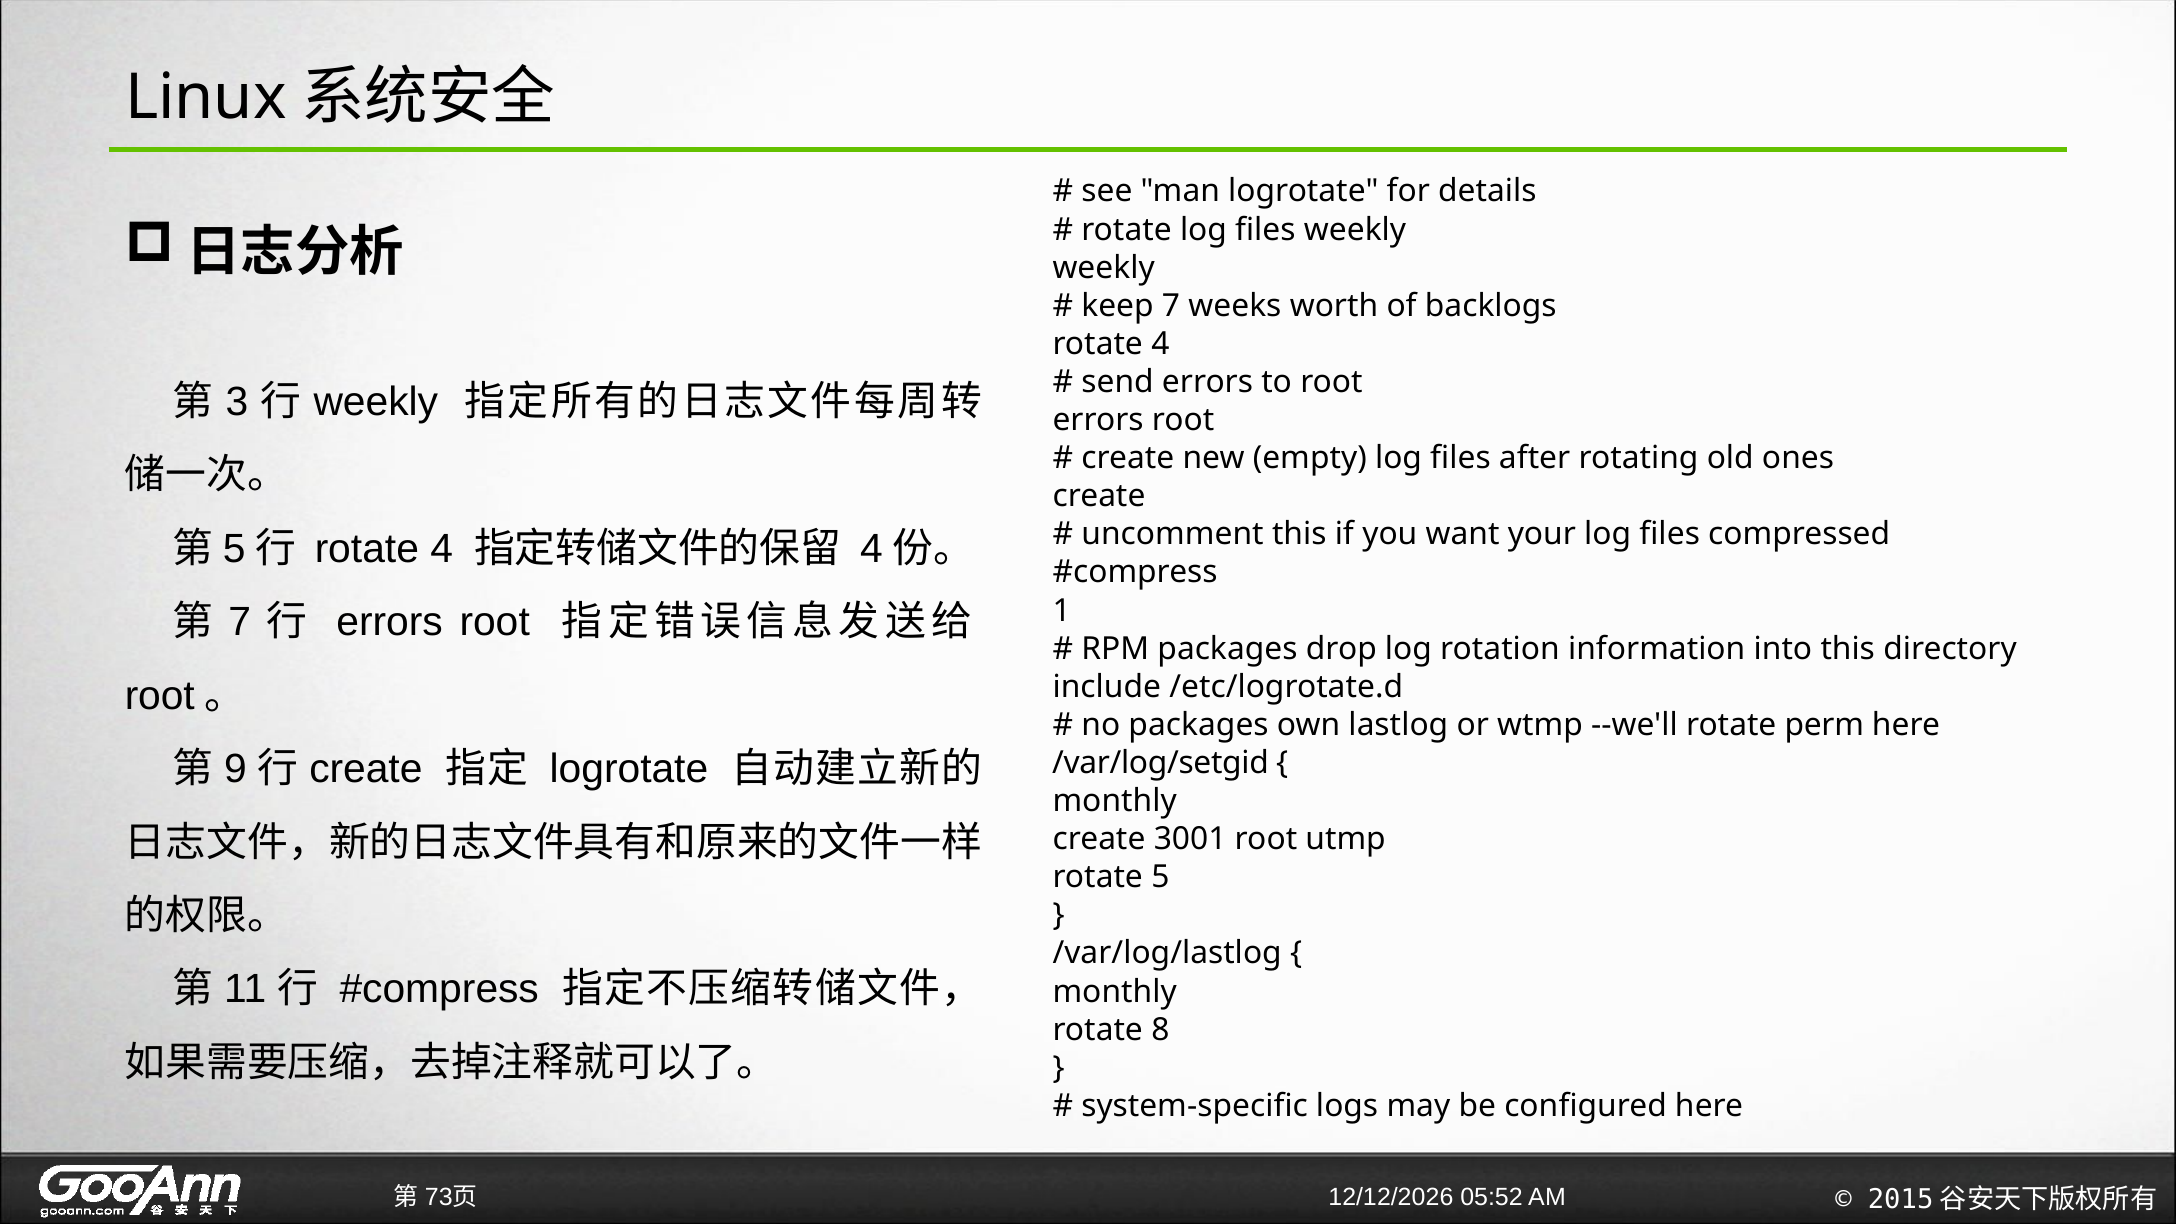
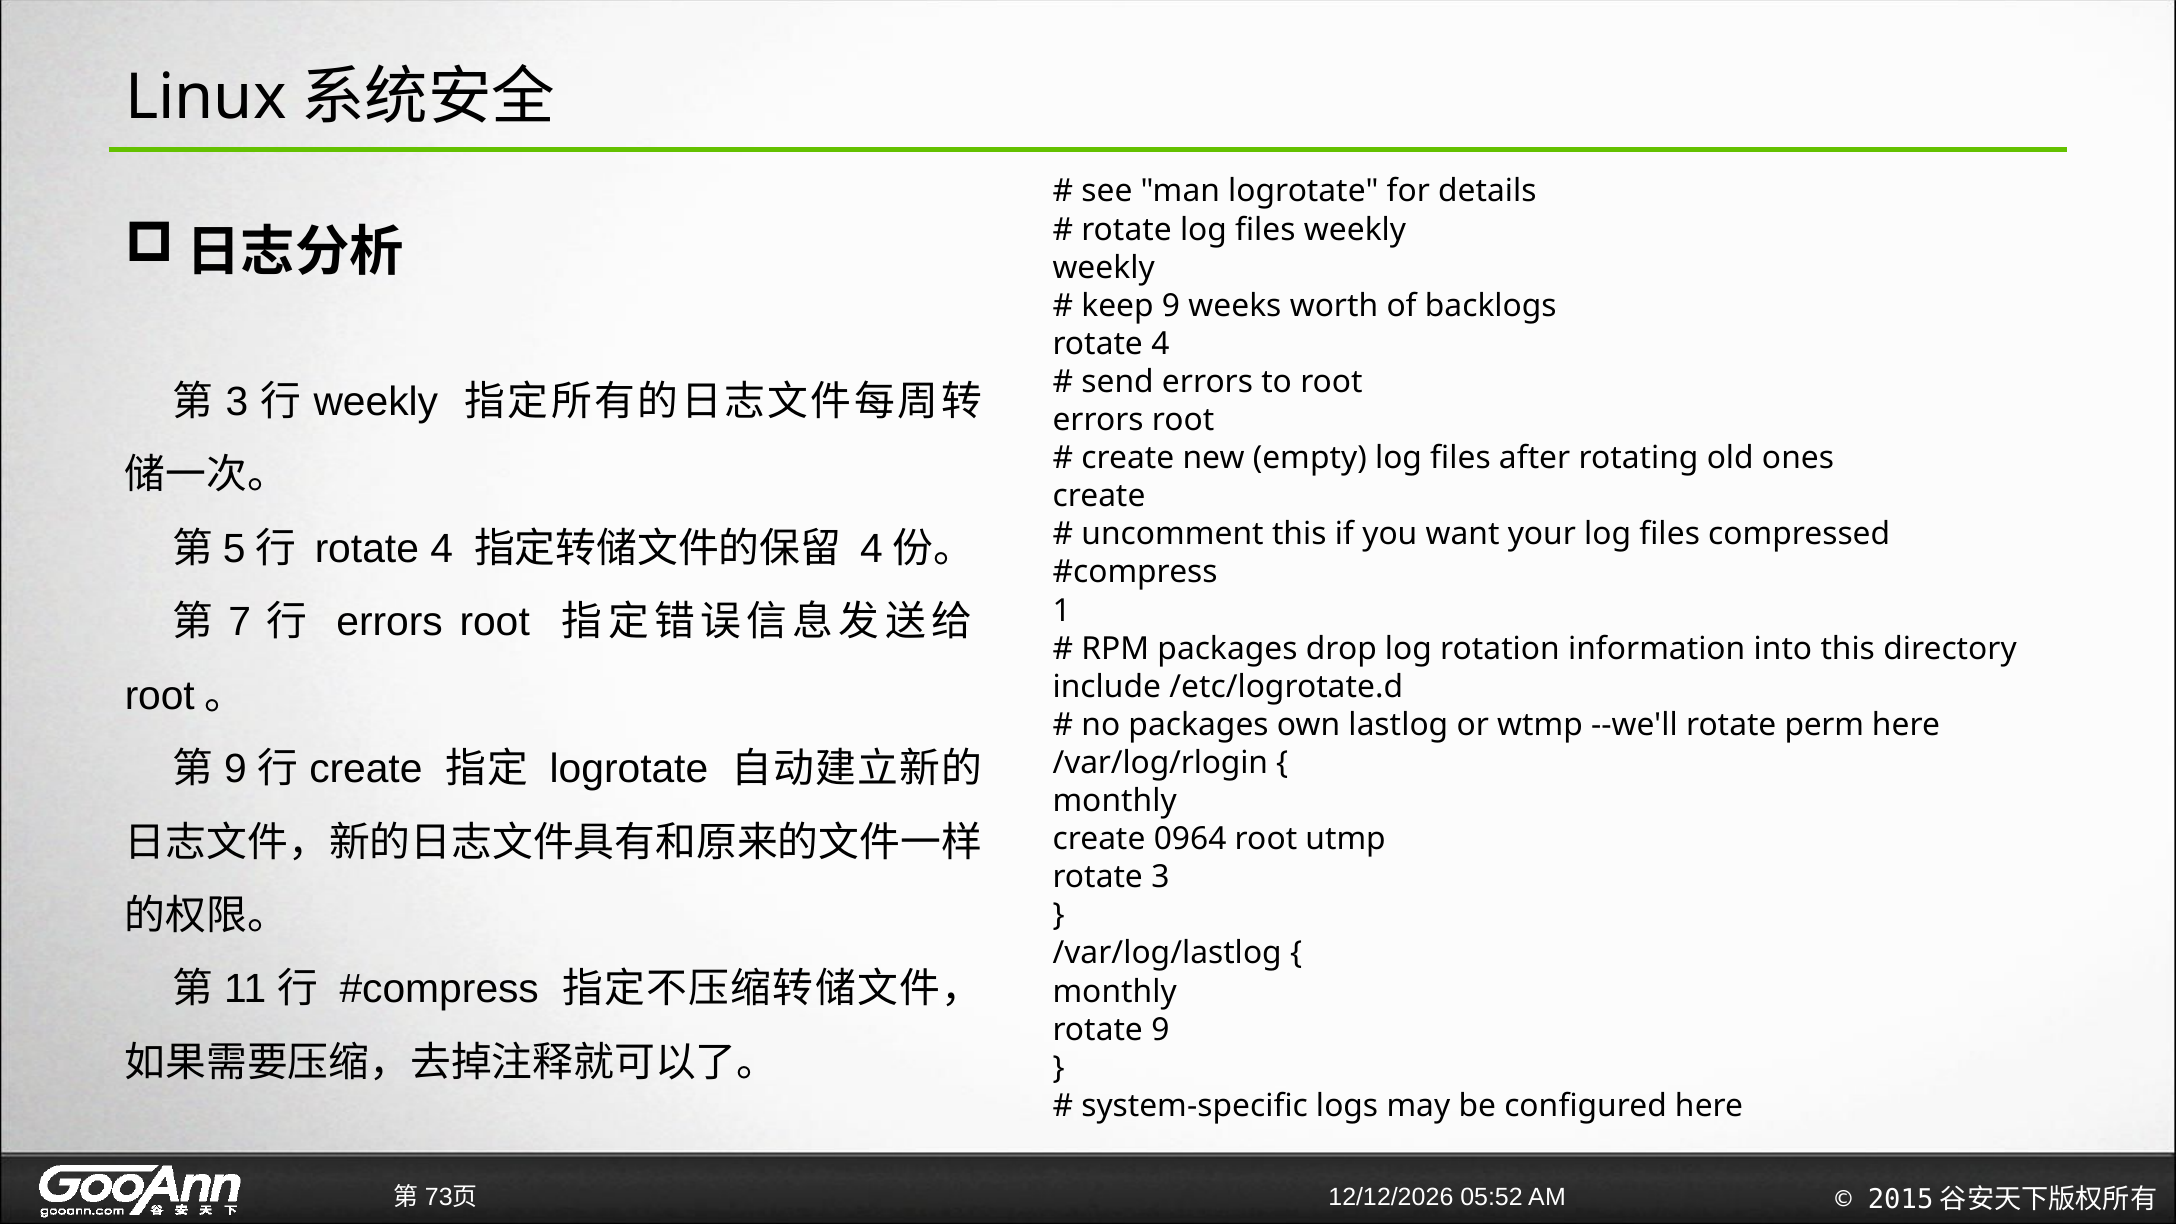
keep 7: 7 -> 9 (1171, 306)
/var/log/setgid: /var/log/setgid -> /var/log/rlogin (1160, 763)
3001: 3001 -> 0964 (1190, 839)
rotate 5: 5 -> 3 (1160, 877)
rotate 8: 8 -> 9 (1160, 1030)
